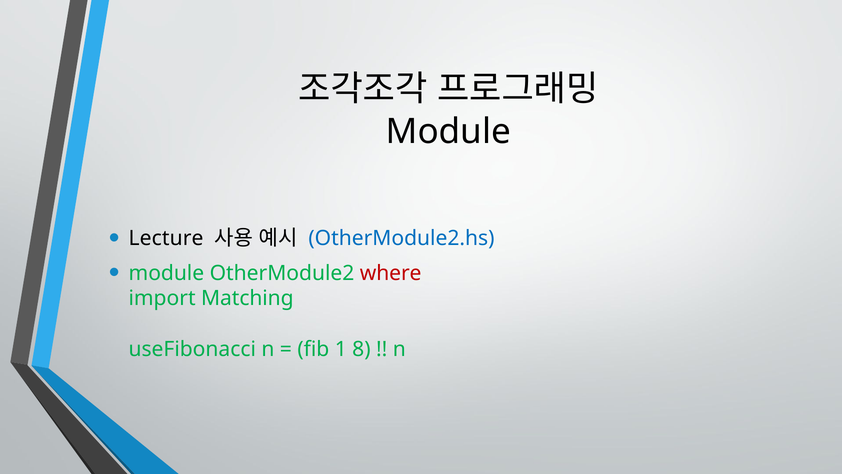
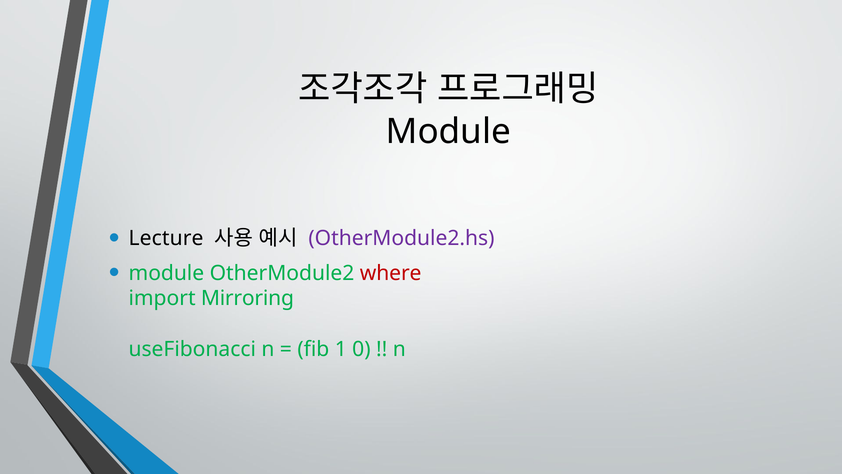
OtherModule2.hs colour: blue -> purple (401, 238)
Matching: Matching -> Mirroring (247, 298)
8: 8 -> 0 (361, 349)
